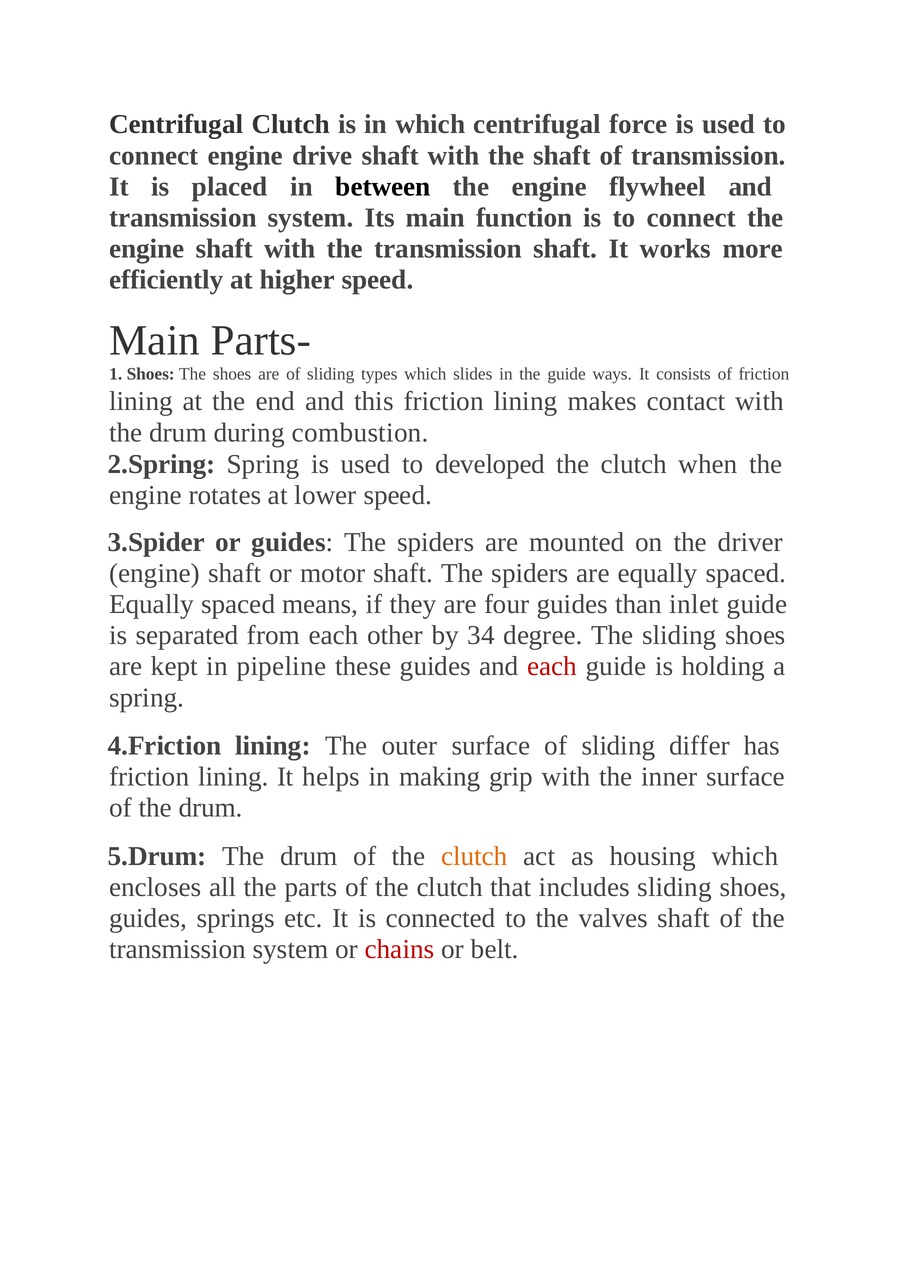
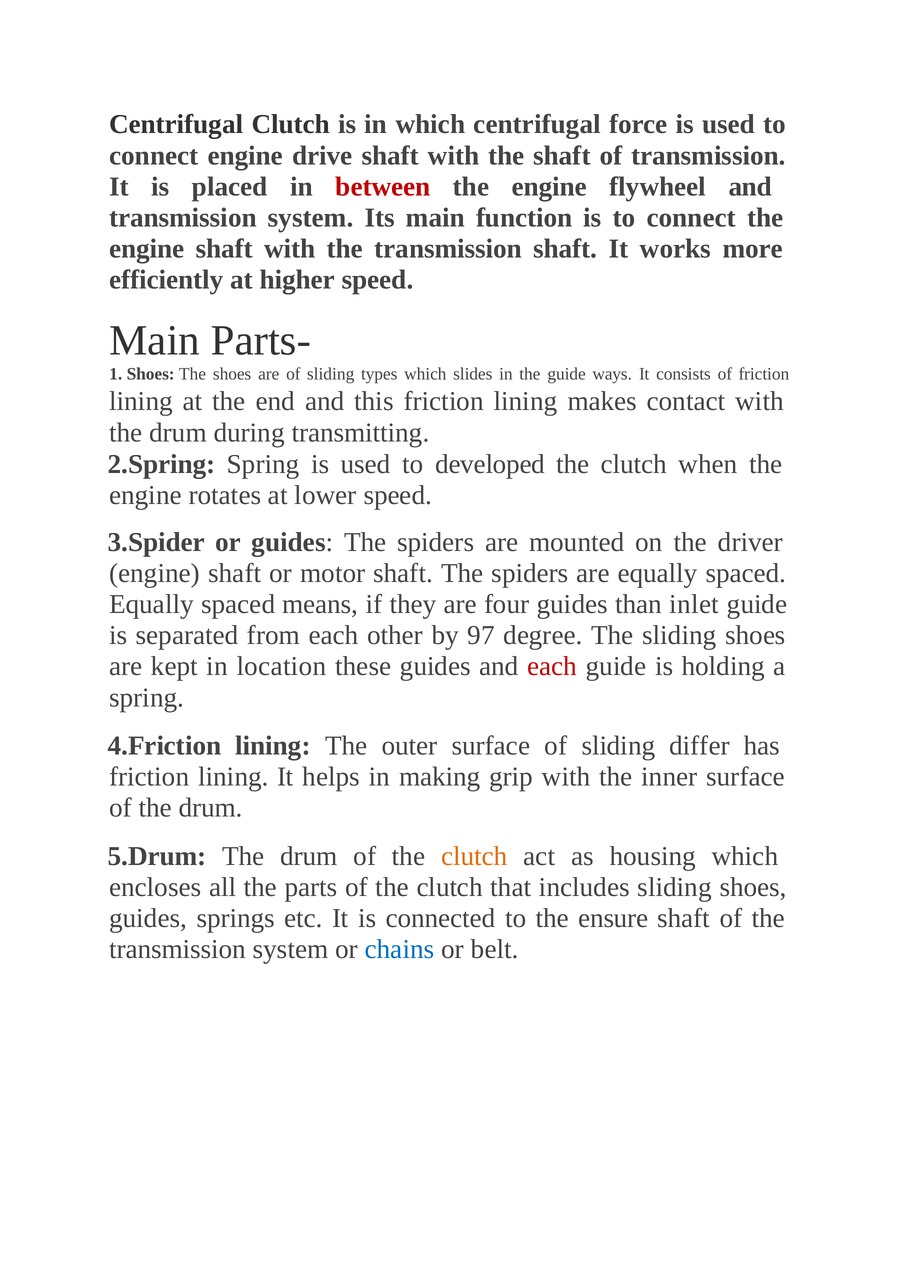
between colour: black -> red (383, 187)
combustion: combustion -> transmitting (361, 433)
34: 34 -> 97 (481, 635)
pipeline: pipeline -> location (281, 667)
valves: valves -> ensure (613, 918)
chains colour: red -> blue (400, 950)
